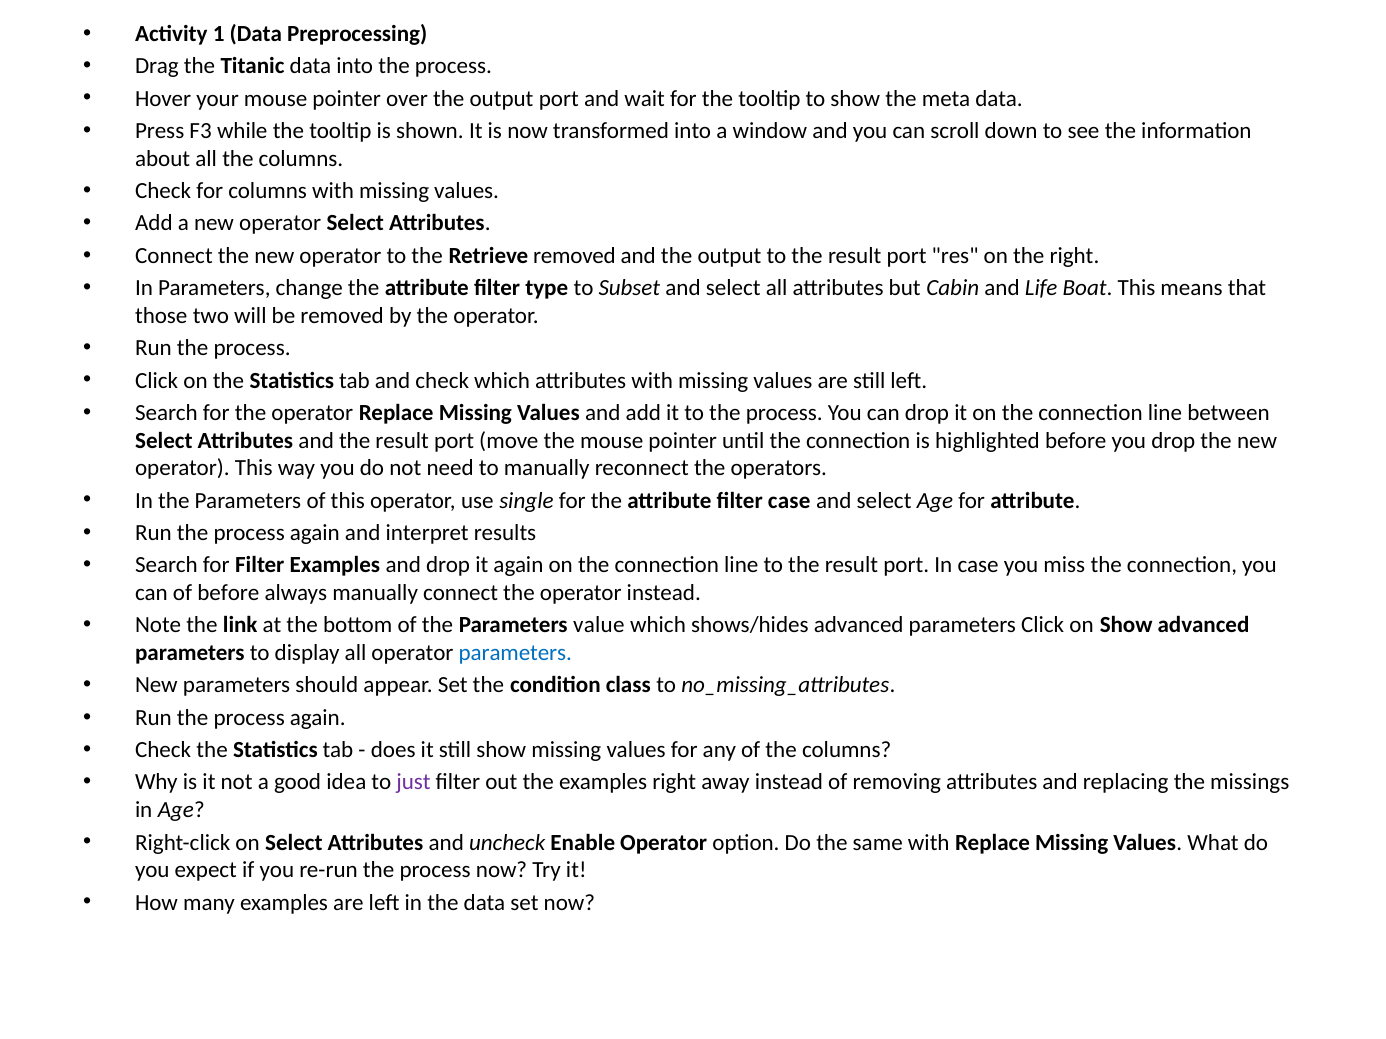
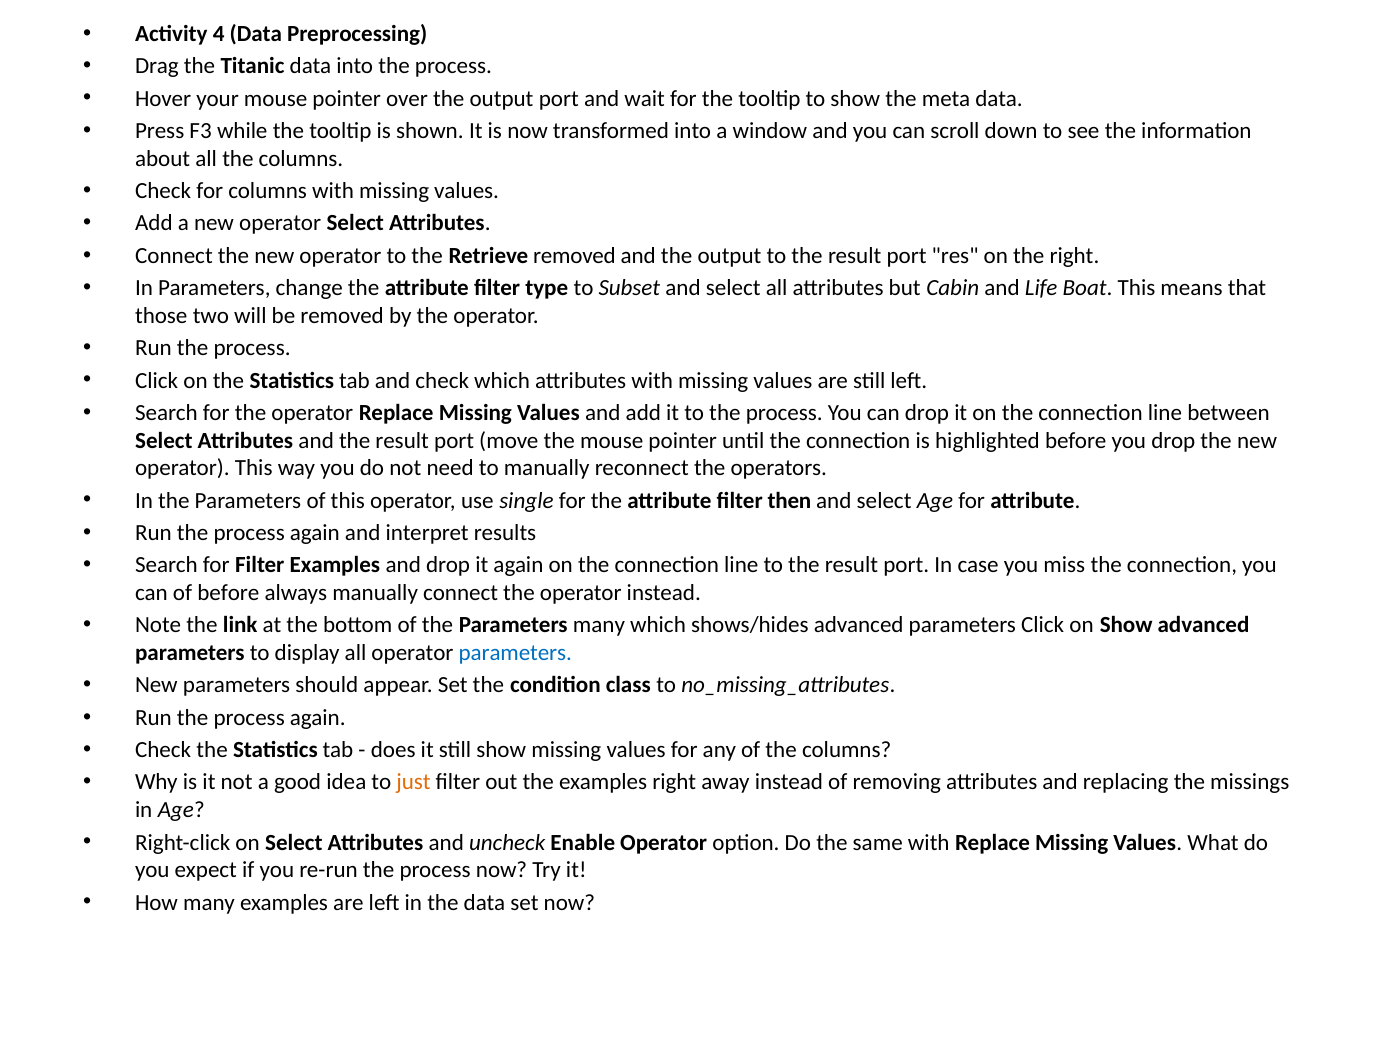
1: 1 -> 4 (219, 34)
filter case: case -> then (789, 501)
Parameters value: value -> many (599, 626)
just colour: purple -> orange (413, 783)
